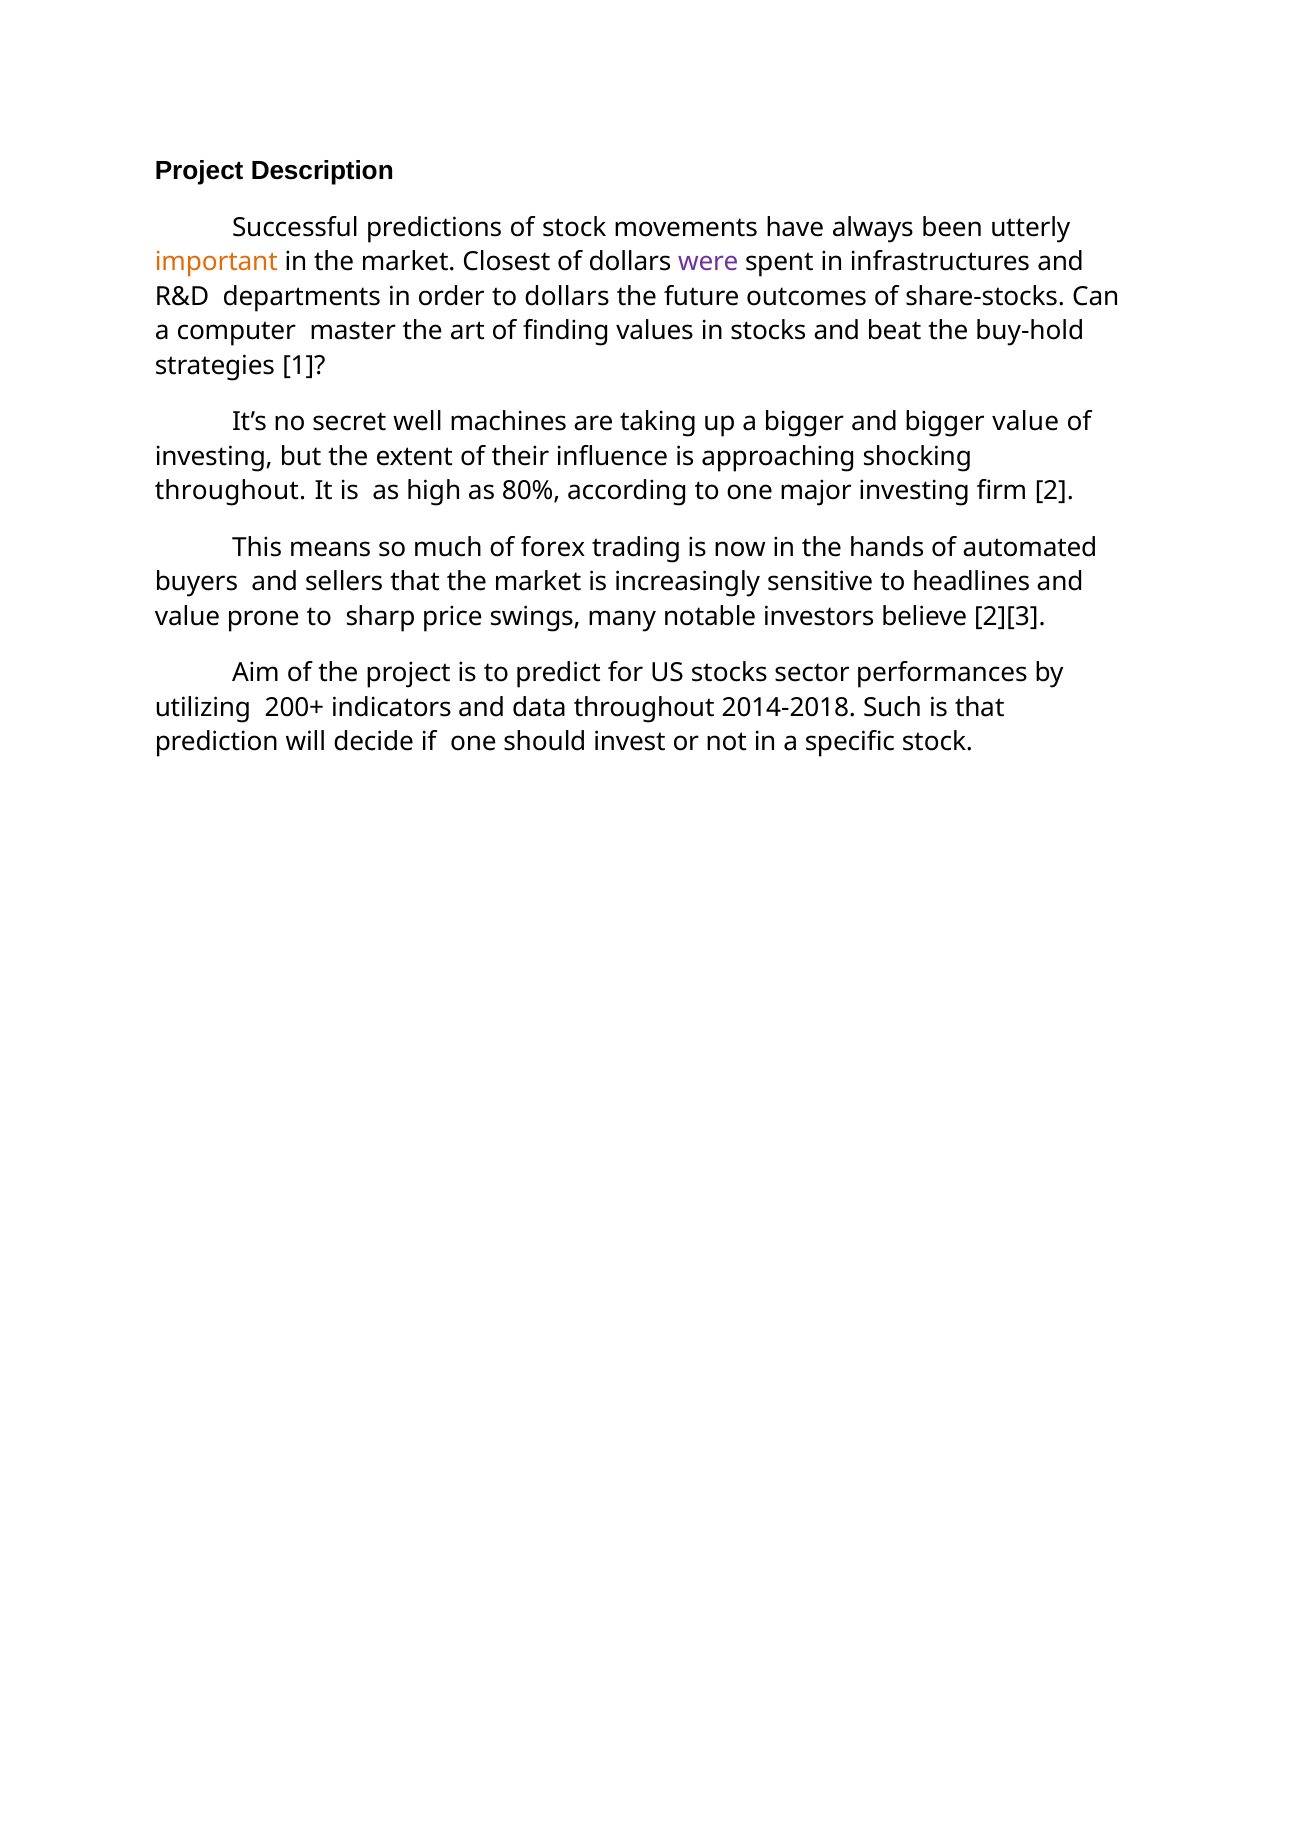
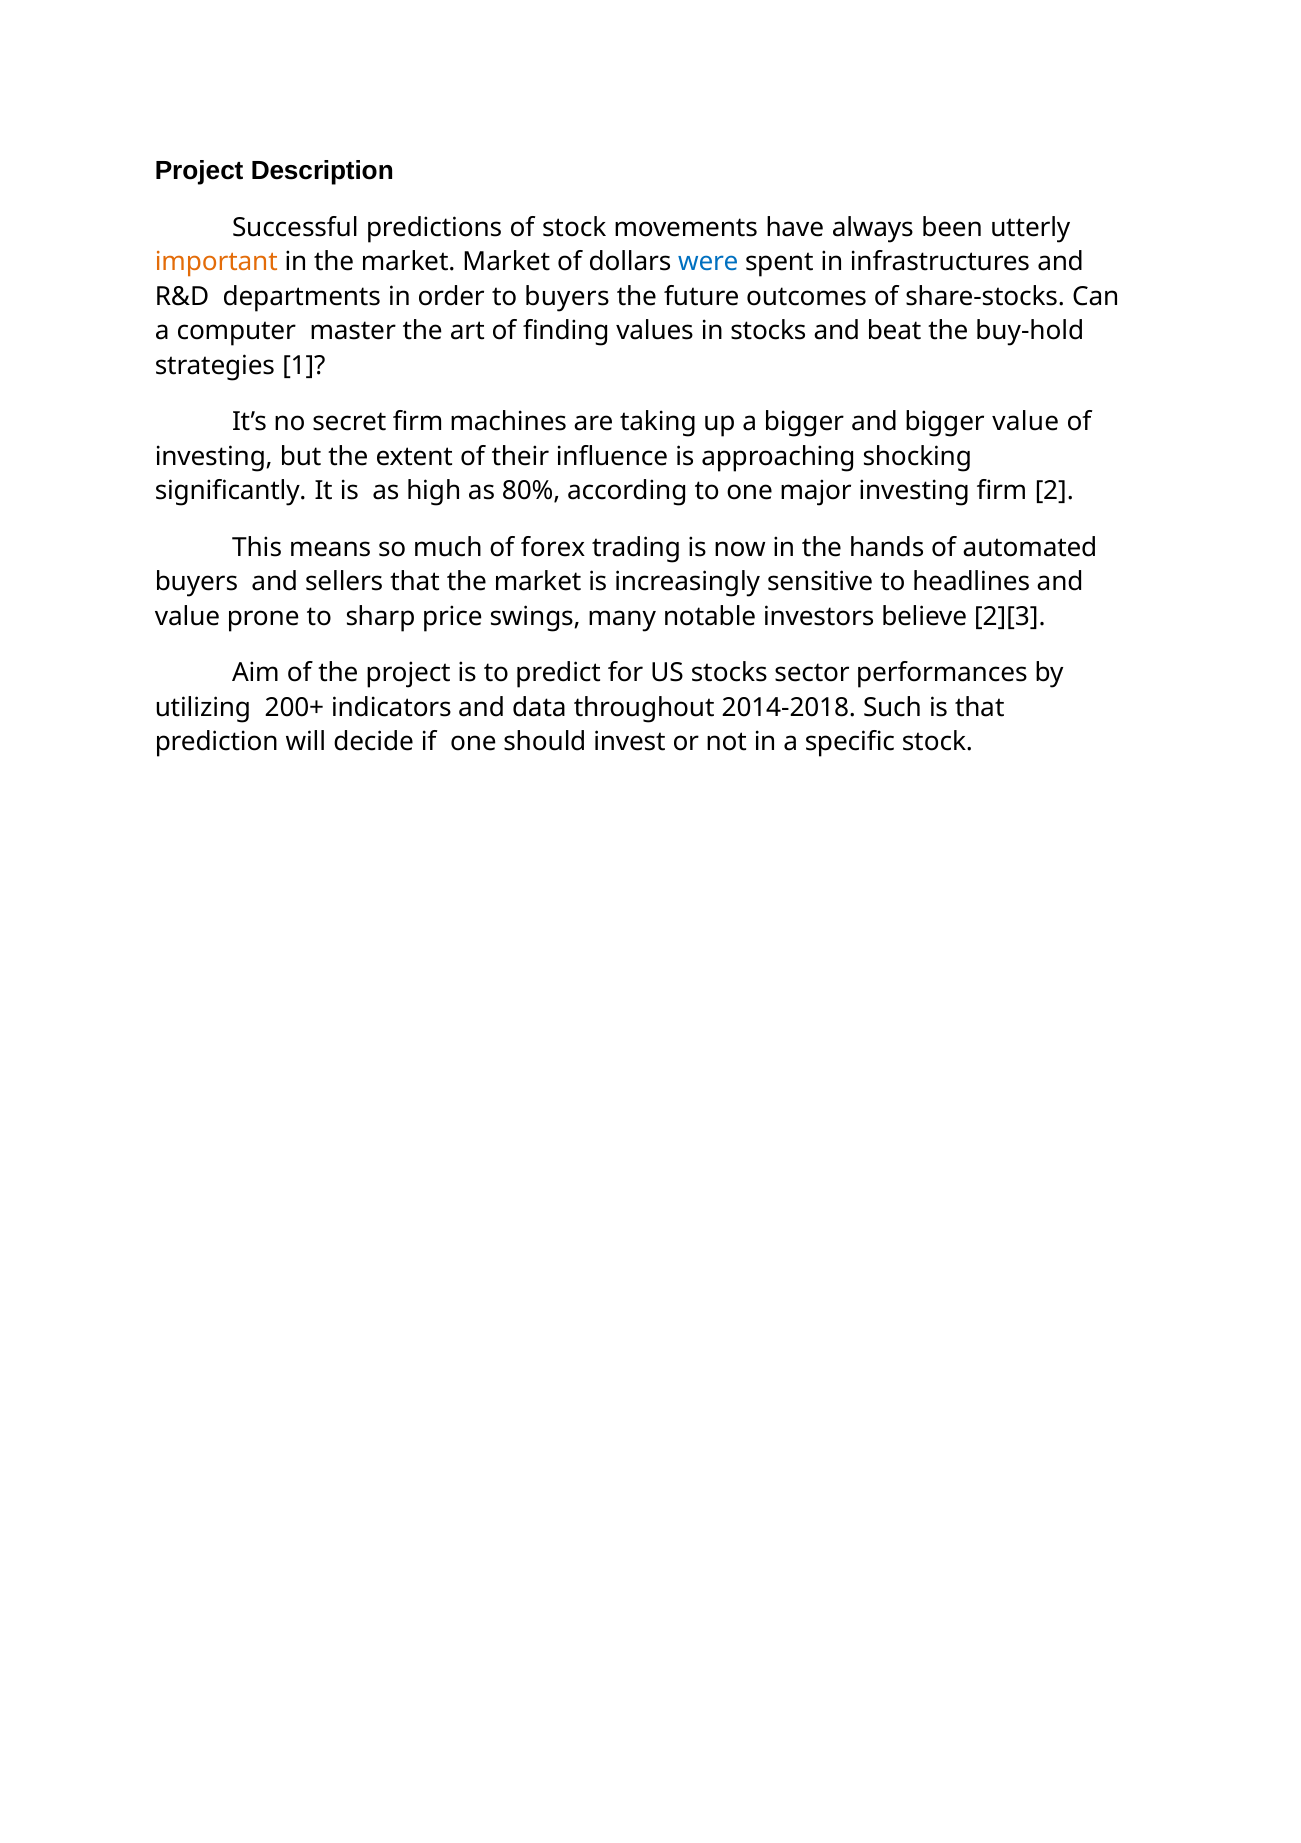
market Closest: Closest -> Market (506, 262)
were colour: purple -> blue (708, 262)
to dollars: dollars -> buyers (567, 297)
secret well: well -> firm (418, 422)
throughout: throughout -> significantly (231, 491)
